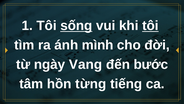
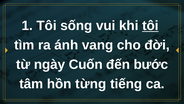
sống underline: present -> none (76, 26)
mình: mình -> vang (98, 45)
Vang: Vang -> Cuốn (86, 64)
